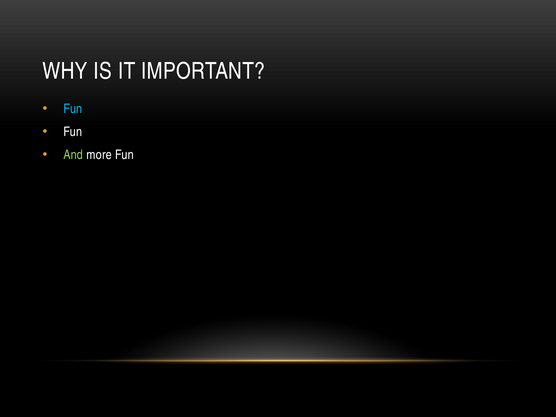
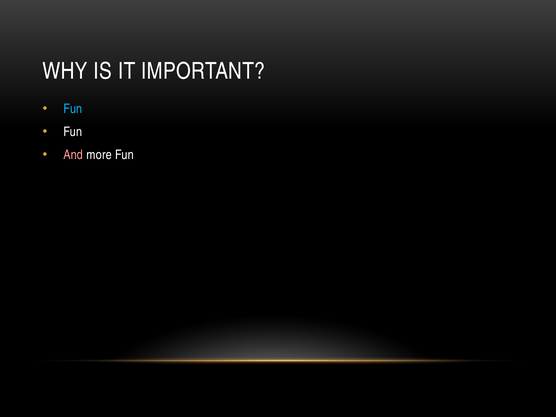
And colour: light green -> pink (73, 155)
